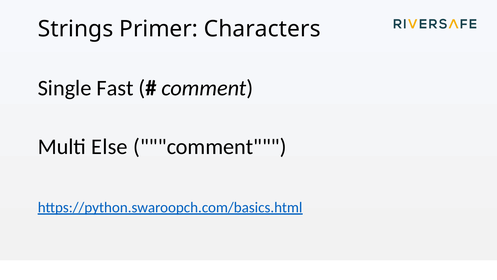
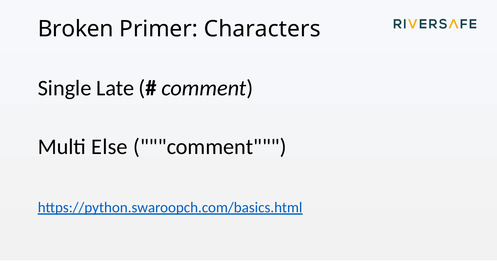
Strings: Strings -> Broken (76, 29)
Fast: Fast -> Late (115, 88)
